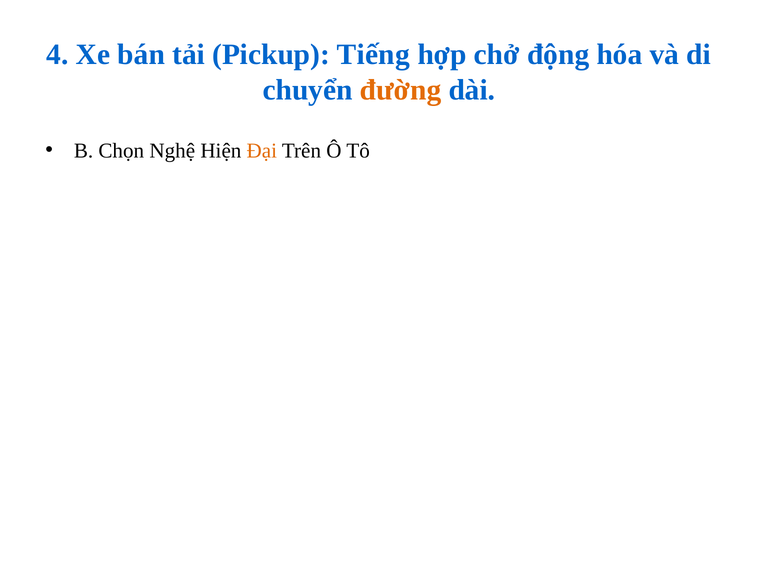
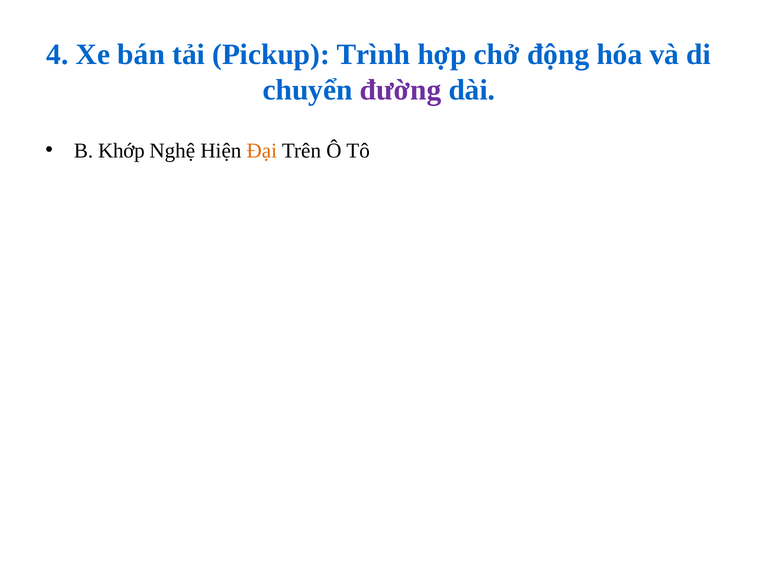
Tiếng: Tiếng -> Trình (373, 54)
đường colour: orange -> purple (401, 90)
Chọn: Chọn -> Khớp (121, 151)
